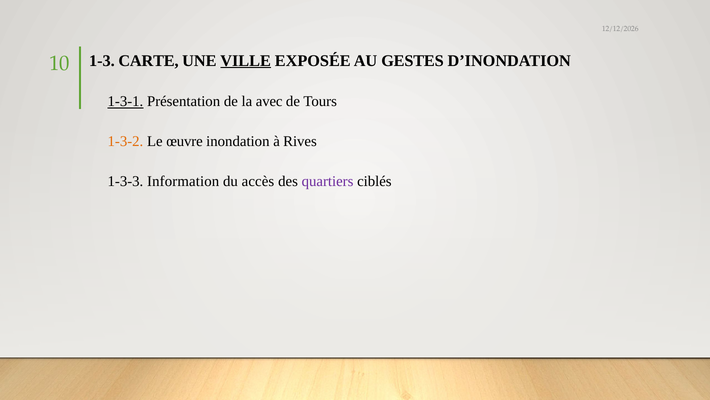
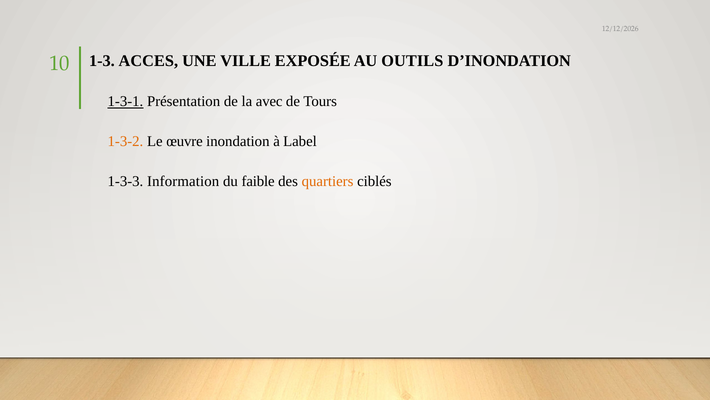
CARTE: CARTE -> ACCES (148, 61)
VILLE underline: present -> none (246, 61)
GESTES: GESTES -> OUTILS (412, 61)
Rives: Rives -> Label (300, 141)
accès: accès -> faible (258, 181)
quartiers colour: purple -> orange (328, 181)
